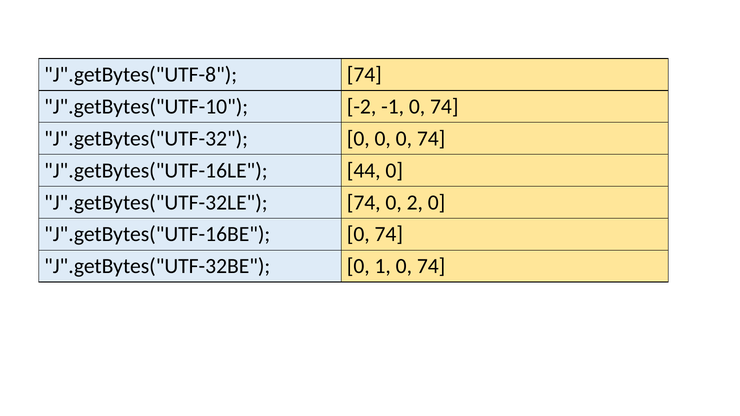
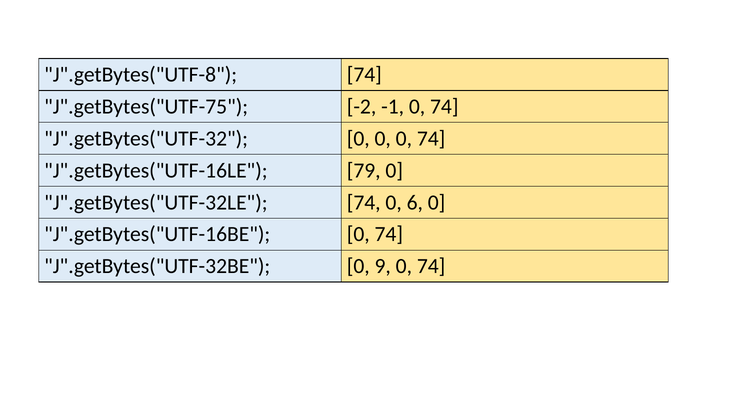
J".getBytes("UTF-10: J".getBytes("UTF-10 -> J".getBytes("UTF-75 (146, 107)
44: 44 -> 79 (364, 171)
2: 2 -> 6 (415, 203)
1: 1 -> 9 (383, 266)
